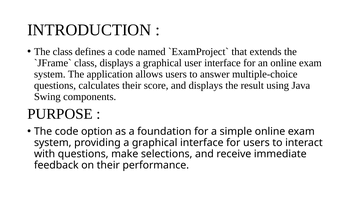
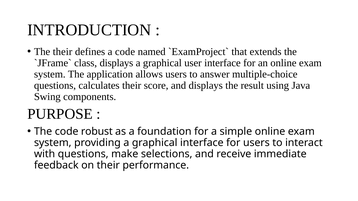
The class: class -> their (63, 52)
option: option -> robust (97, 132)
